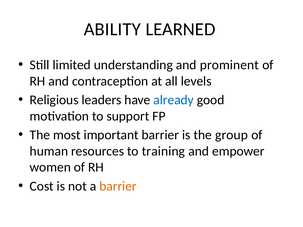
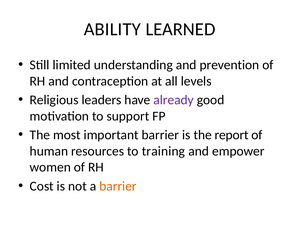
prominent: prominent -> prevention (229, 65)
already colour: blue -> purple (174, 100)
group: group -> report (232, 135)
